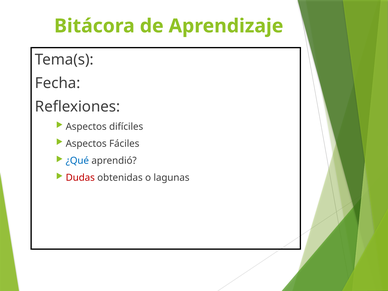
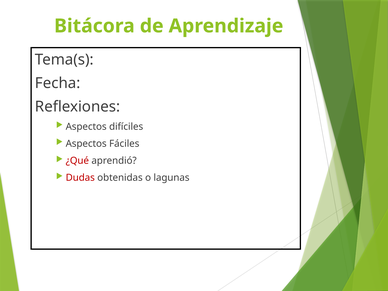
¿Qué colour: blue -> red (77, 161)
